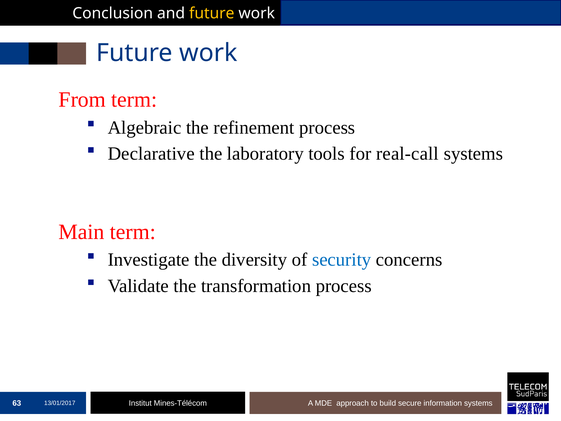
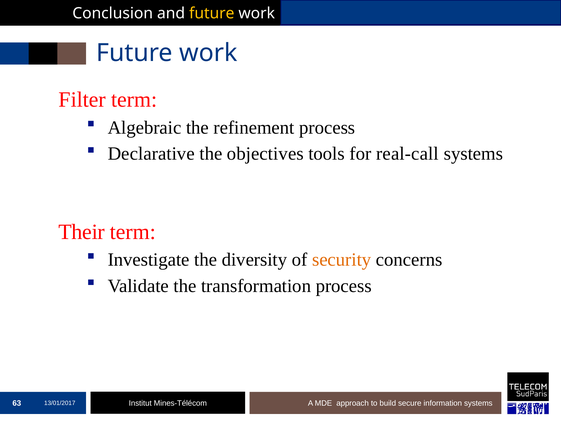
From: From -> Filter (82, 100)
laboratory: laboratory -> objectives (265, 154)
Main: Main -> Their (82, 232)
security colour: blue -> orange (342, 260)
